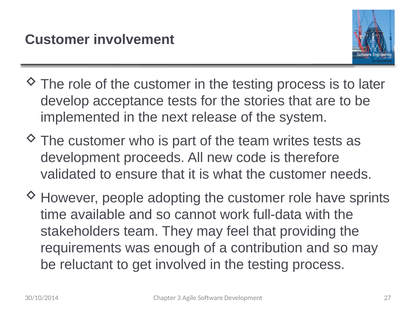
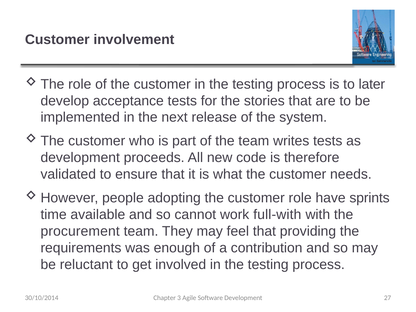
full-data: full-data -> full-with (277, 215)
stakeholders: stakeholders -> procurement (80, 231)
